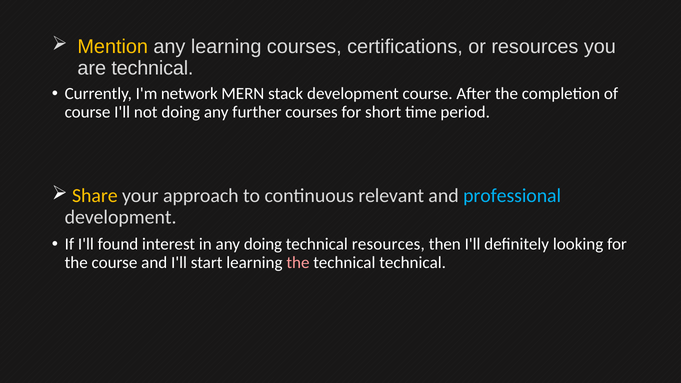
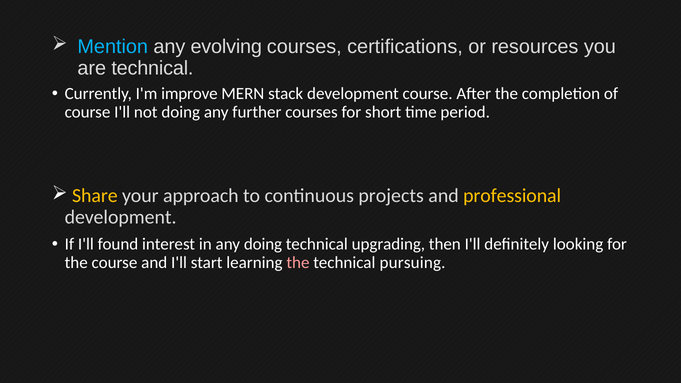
Mention colour: yellow -> light blue (113, 47)
any learning: learning -> evolving (226, 47)
network: network -> improve (189, 94)
relevant: relevant -> projects (391, 196)
professional colour: light blue -> yellow (512, 196)
technical resources: resources -> upgrading (388, 244)
technical technical: technical -> pursuing (413, 263)
